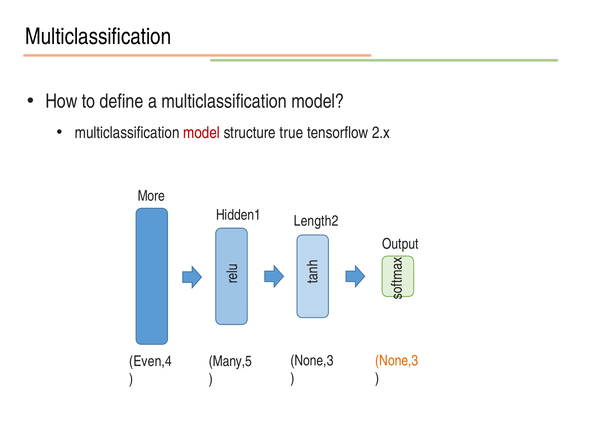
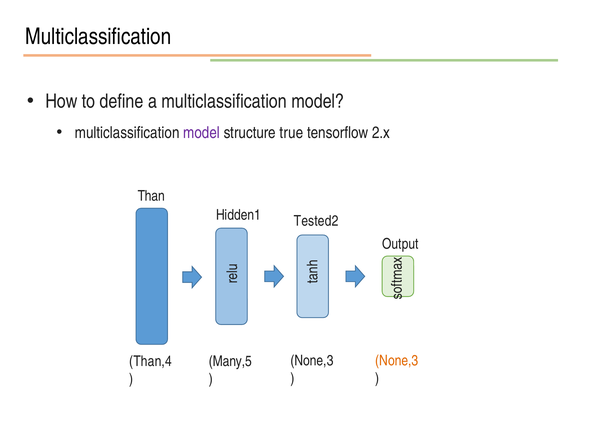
model colour: red -> purple (202, 133)
More: More -> Than (151, 196)
Length2: Length2 -> Tested2 (316, 221)
Even,4: Even,4 -> Than,4 (151, 361)
